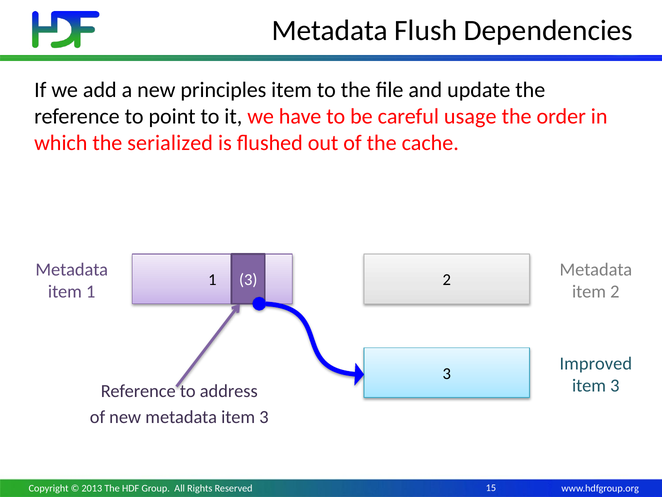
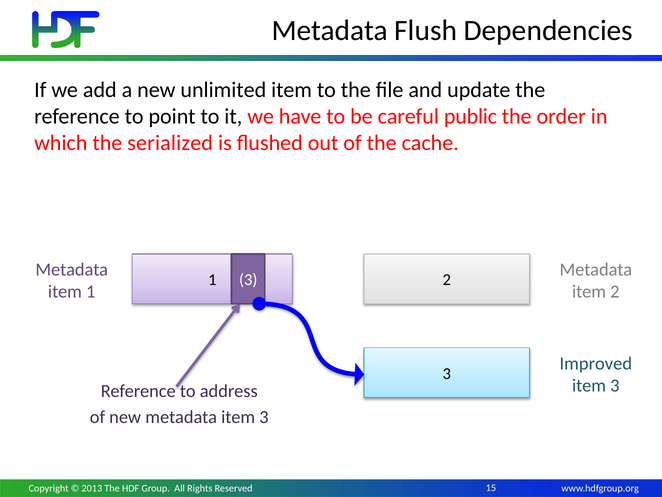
principles: principles -> unlimited (223, 90)
usage: usage -> public (470, 116)
